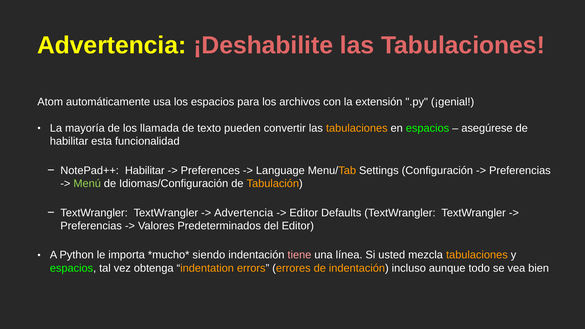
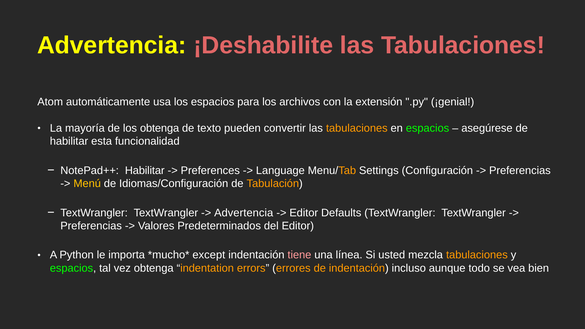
los llamada: llamada -> obtenga (160, 128)
Menú colour: light green -> yellow (87, 184)
siendo: siendo -> except (209, 255)
